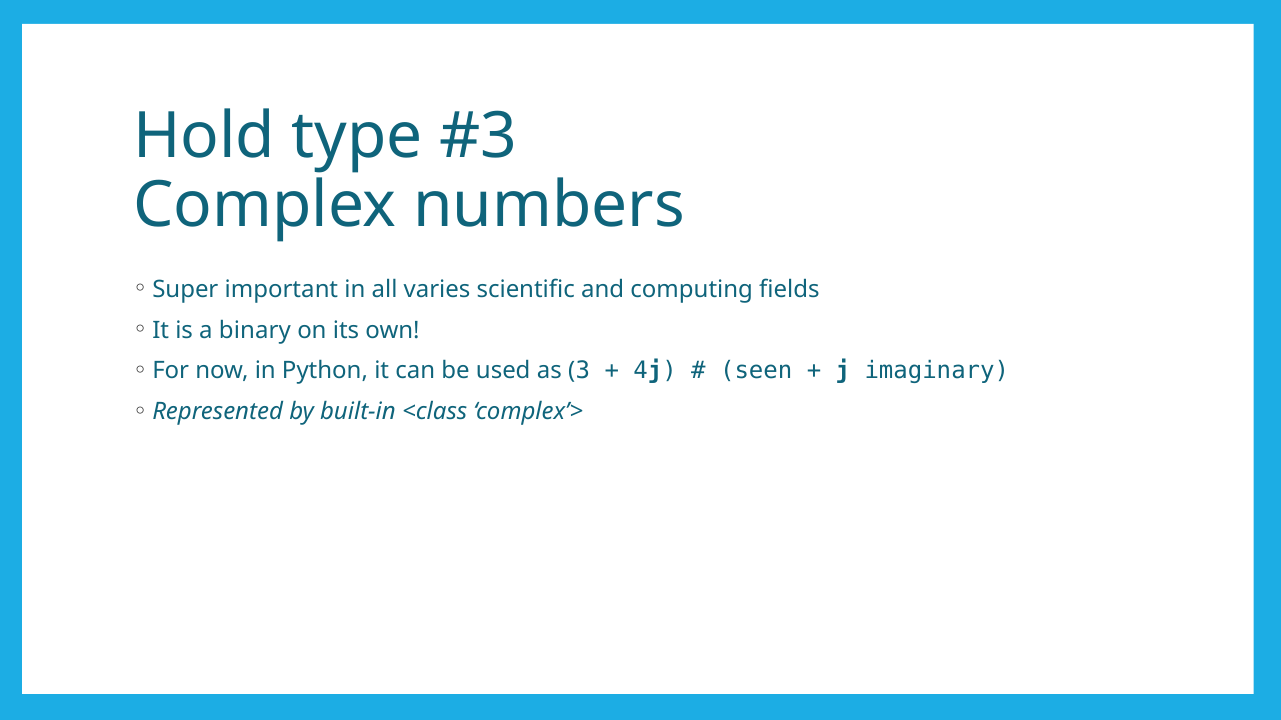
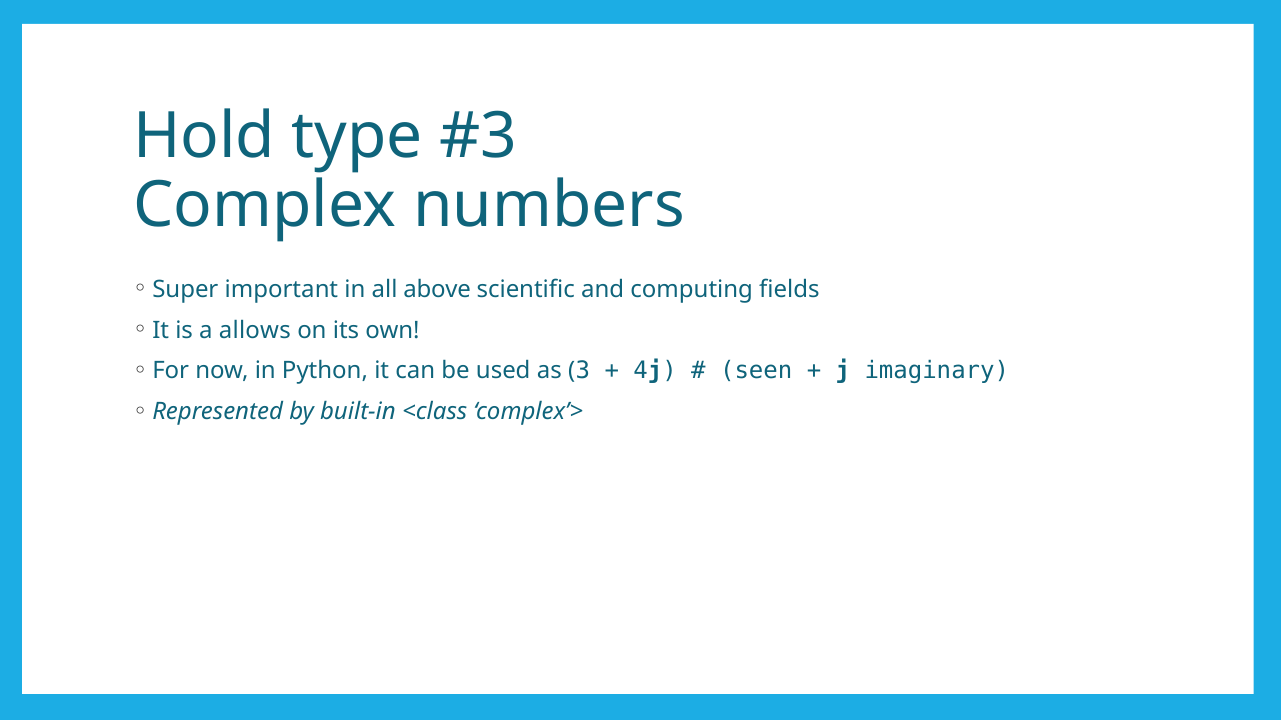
varies: varies -> above (437, 290)
binary: binary -> allows (255, 330)
